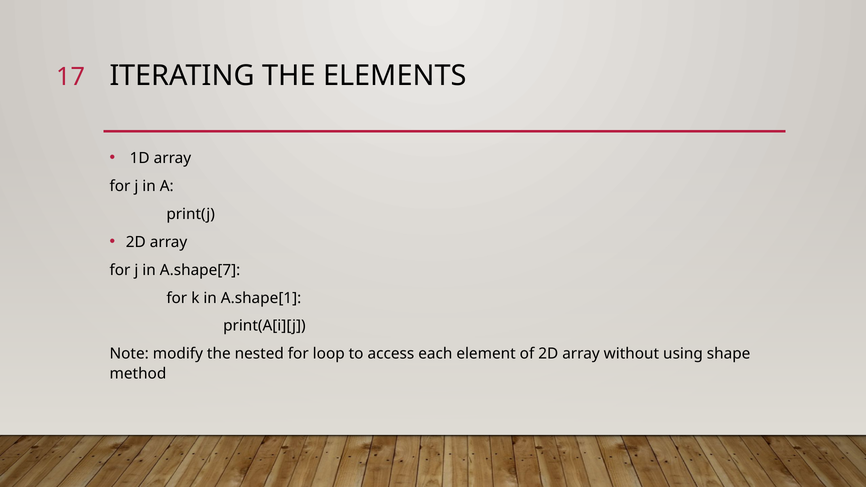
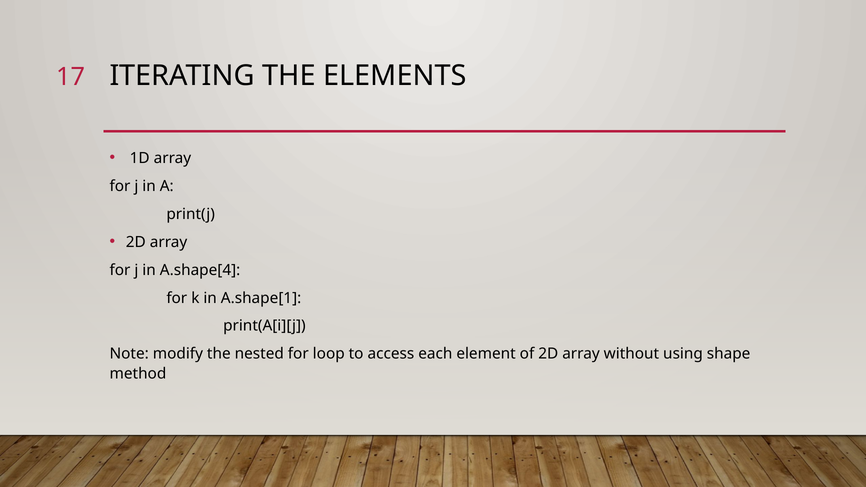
A.shape[7: A.shape[7 -> A.shape[4 (200, 270)
